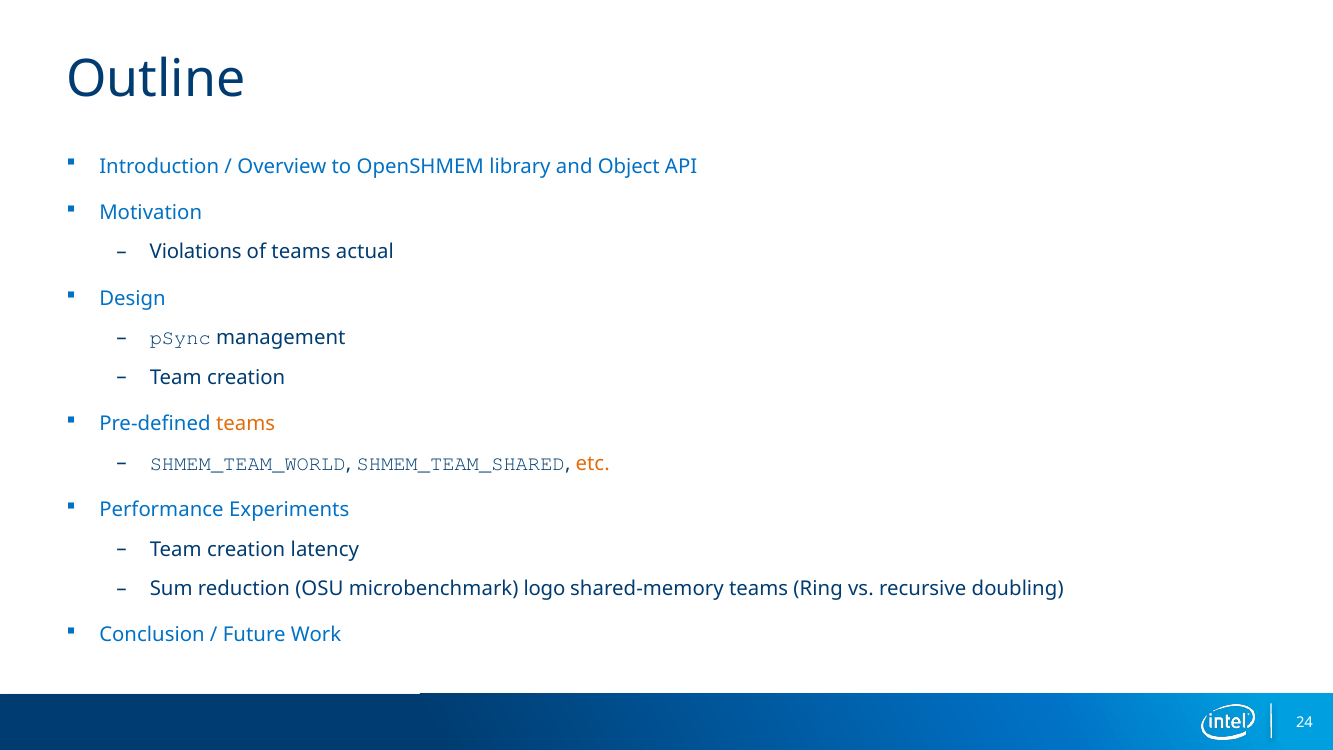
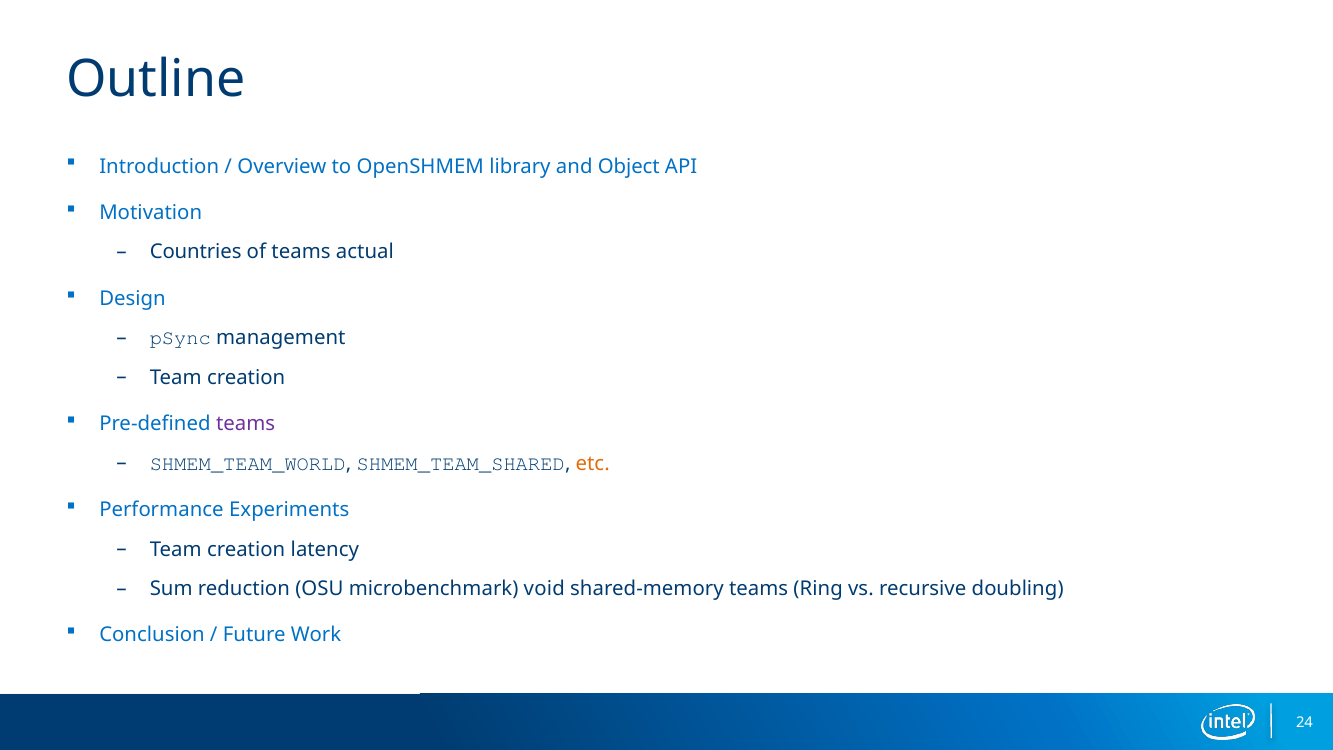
Violations: Violations -> Countries (196, 252)
teams colour: orange -> purple (246, 424)
logo: logo -> void (544, 588)
